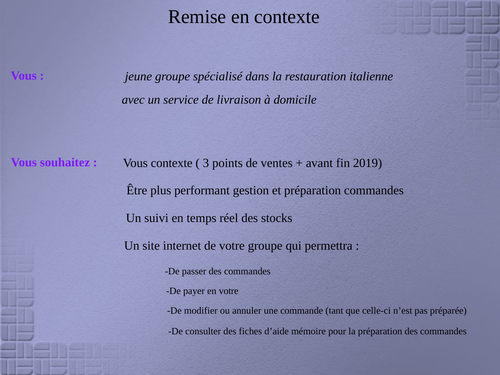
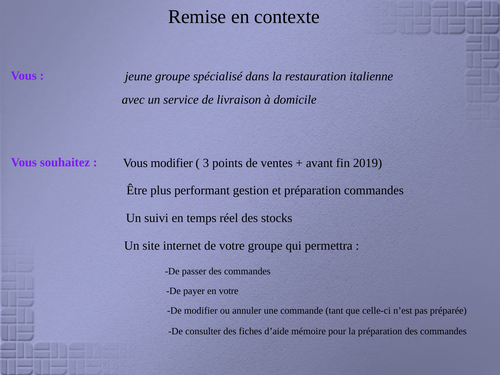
Vous contexte: contexte -> modifier (172, 163)
